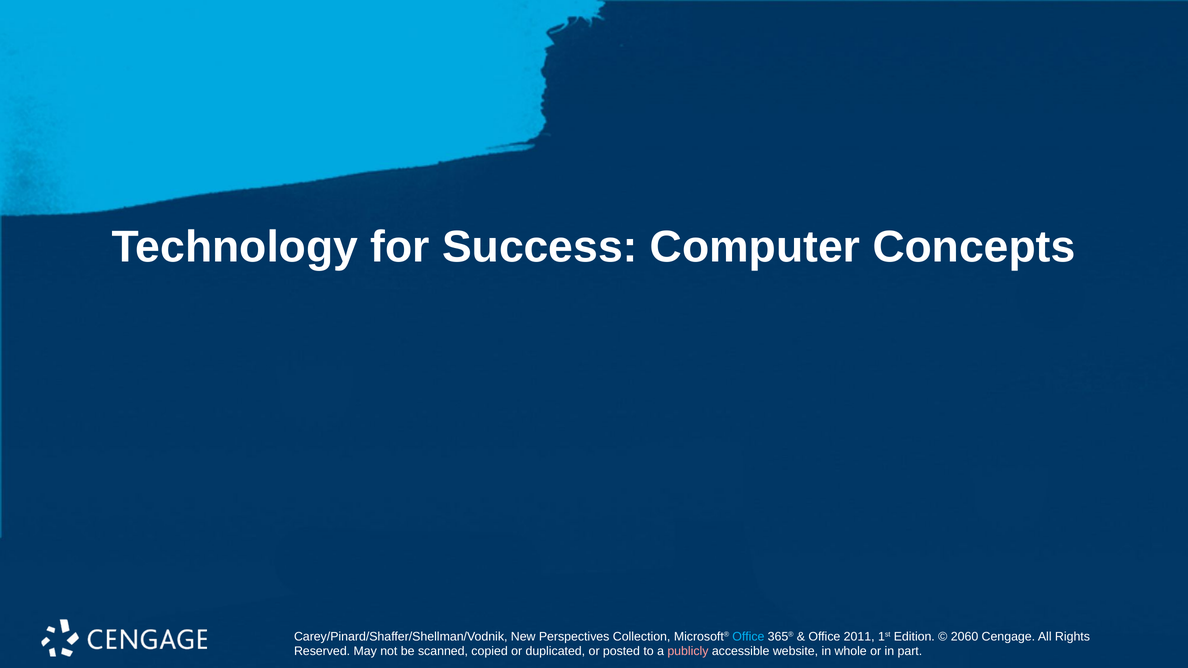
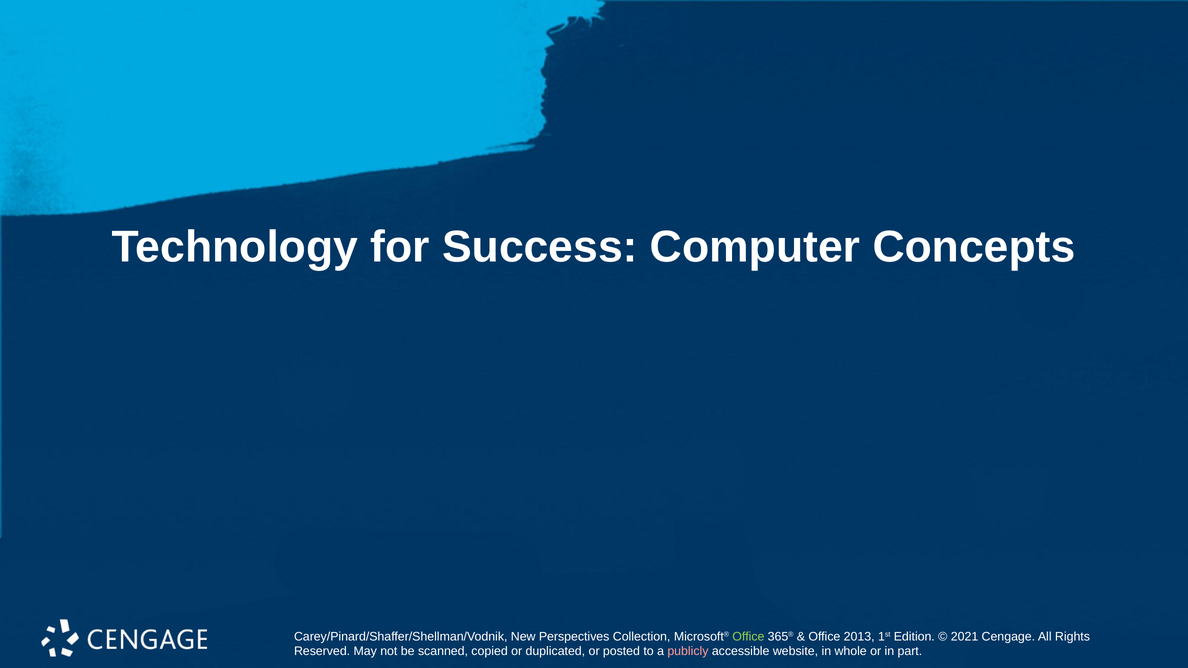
Office colour: light blue -> light green (748, 637)
2011: 2011 -> 2013 (859, 637)
2060: 2060 -> 2021 (965, 637)
